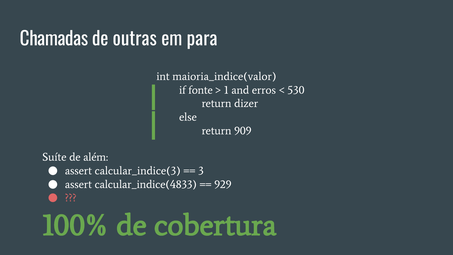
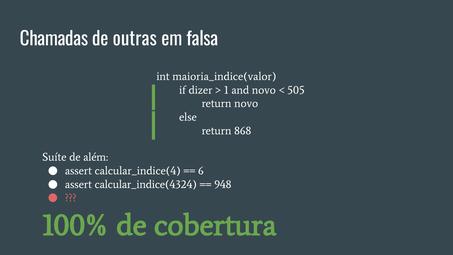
para: para -> falsa (202, 39)
fonte: fonte -> dizer (201, 90)
and erros: erros -> novo (264, 90)
530: 530 -> 505 (296, 90)
return dizer: dizer -> novo (246, 103)
909: 909 -> 868 (243, 131)
calcular_indice(3: calcular_indice(3 -> calcular_indice(4 (138, 171)
3: 3 -> 6 (201, 171)
calcular_indice(4833: calcular_indice(4833 -> calcular_indice(4324 (146, 184)
929: 929 -> 948 (223, 184)
